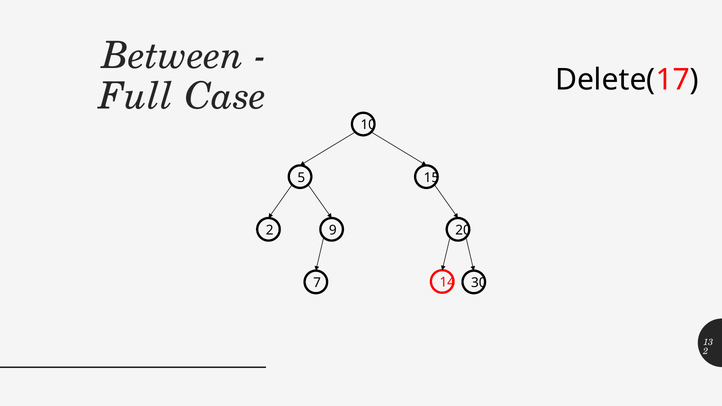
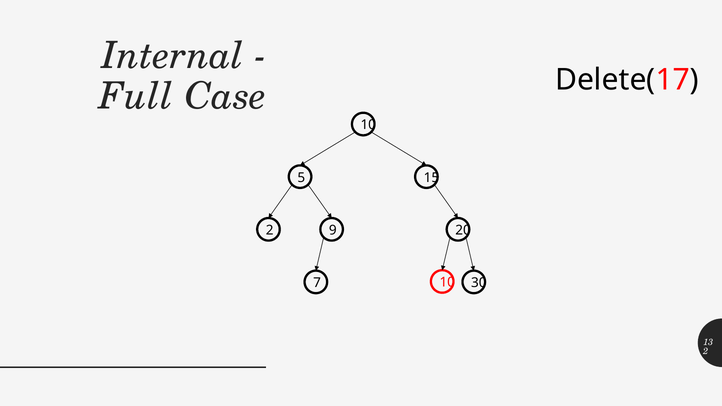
Between: Between -> Internal (173, 56)
7 14: 14 -> 10 (447, 282)
